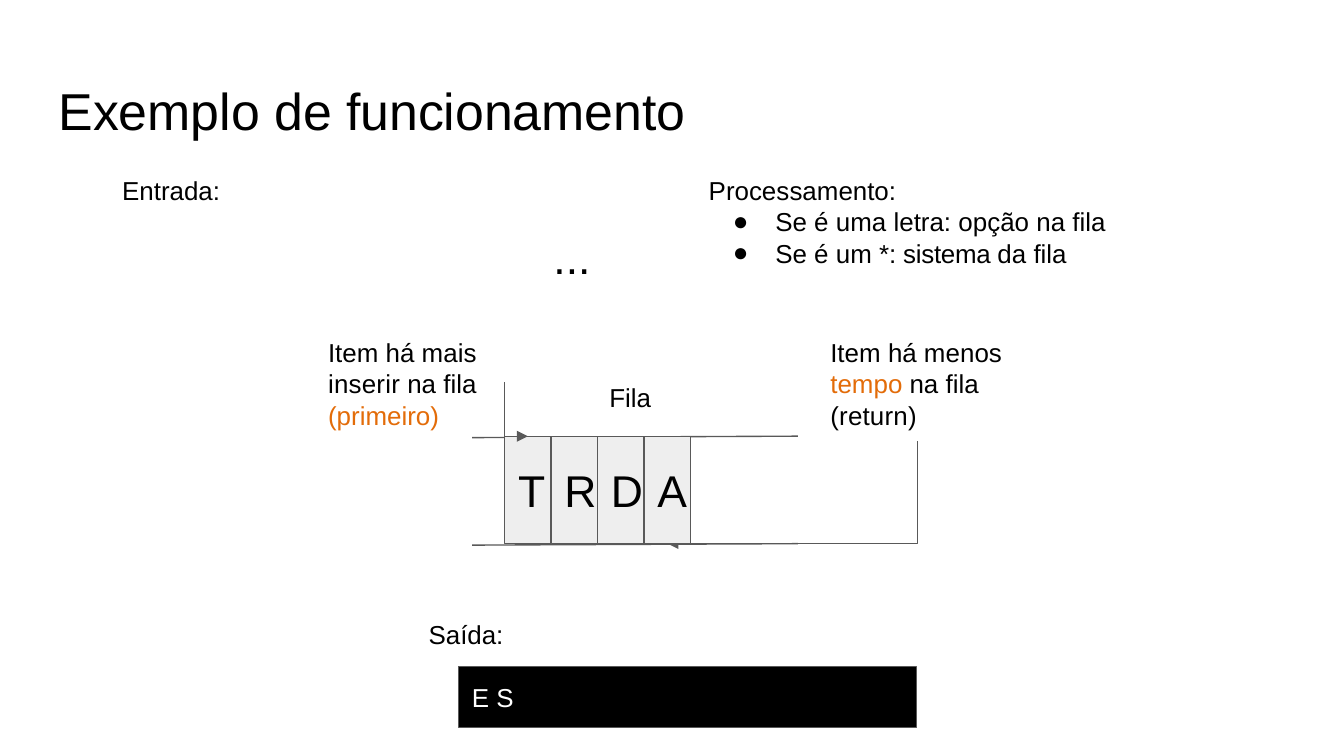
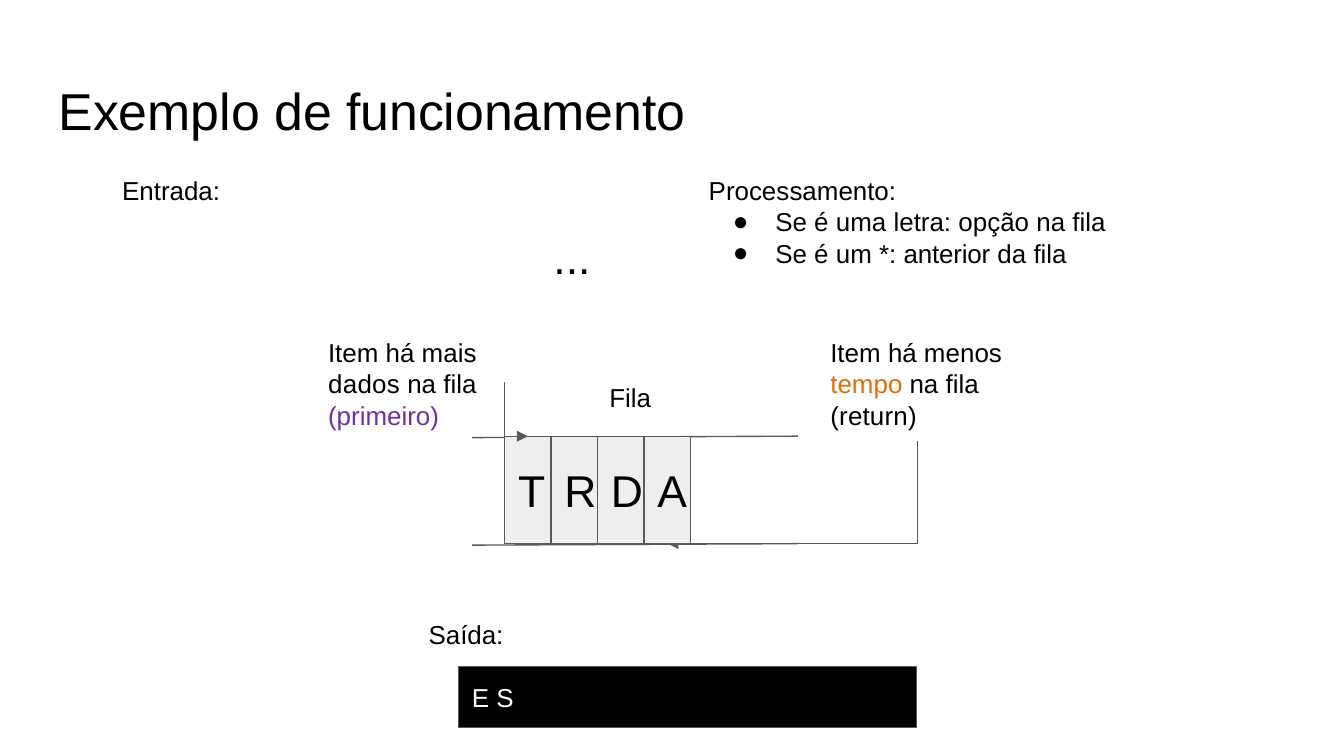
sistema: sistema -> anterior (947, 254)
inserir: inserir -> dados (364, 385)
primeiro colour: orange -> purple (384, 416)
